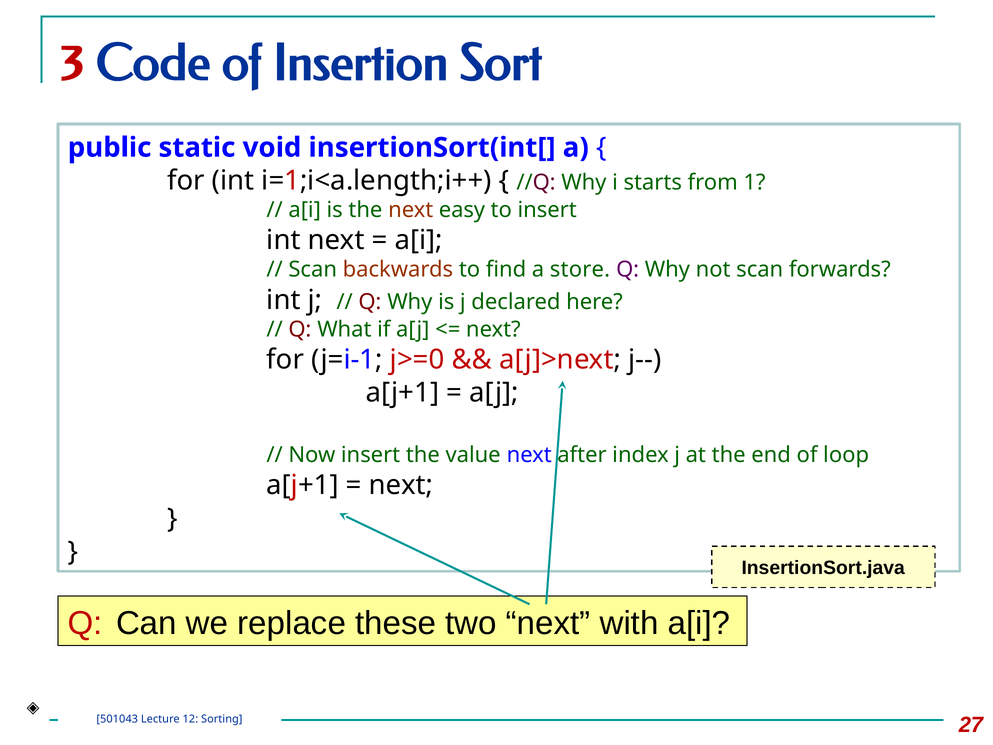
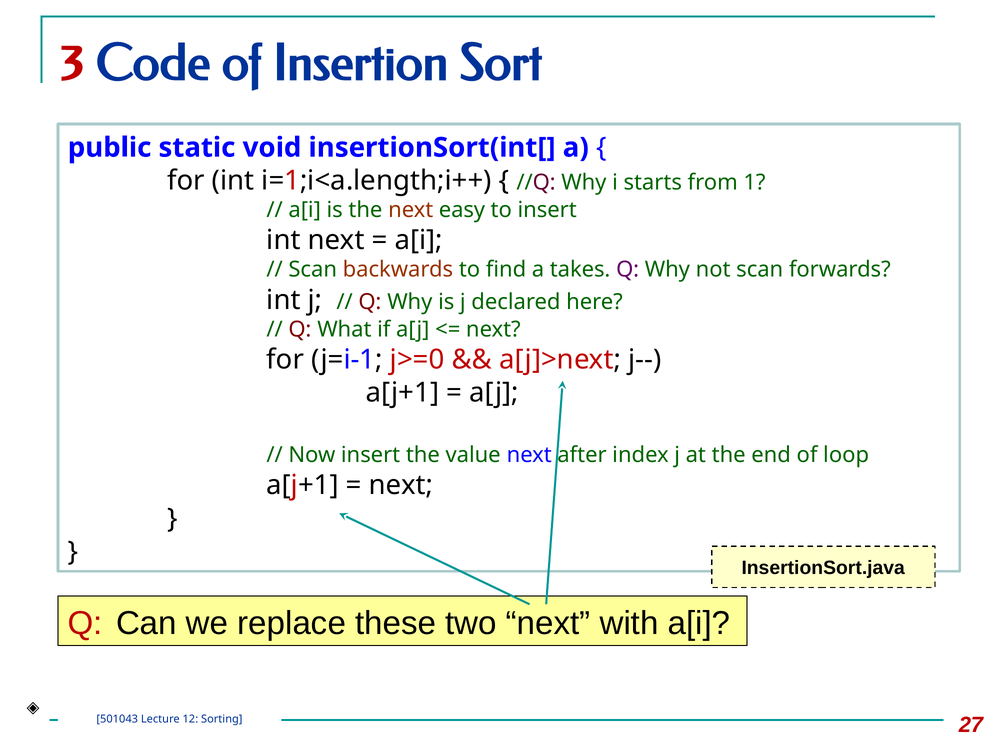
store: store -> takes (580, 270)
